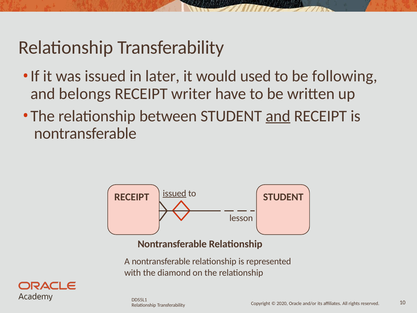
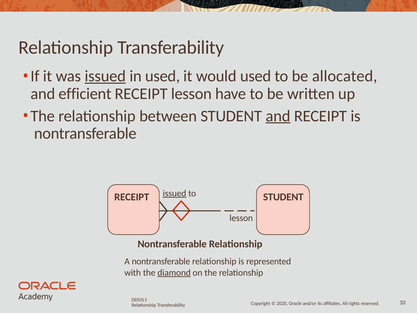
issued underline: none -> present (105, 76)
in later: later -> used (163, 76)
following: following -> allocated (345, 76)
belongs: belongs -> efficient (85, 94)
RECEIPT writer: writer -> lesson (191, 94)
diamond underline: none -> present (174, 272)
